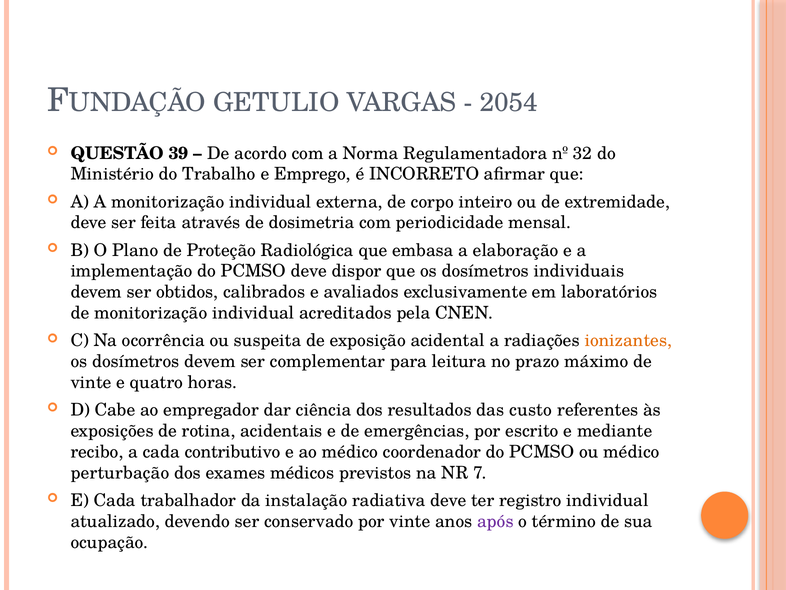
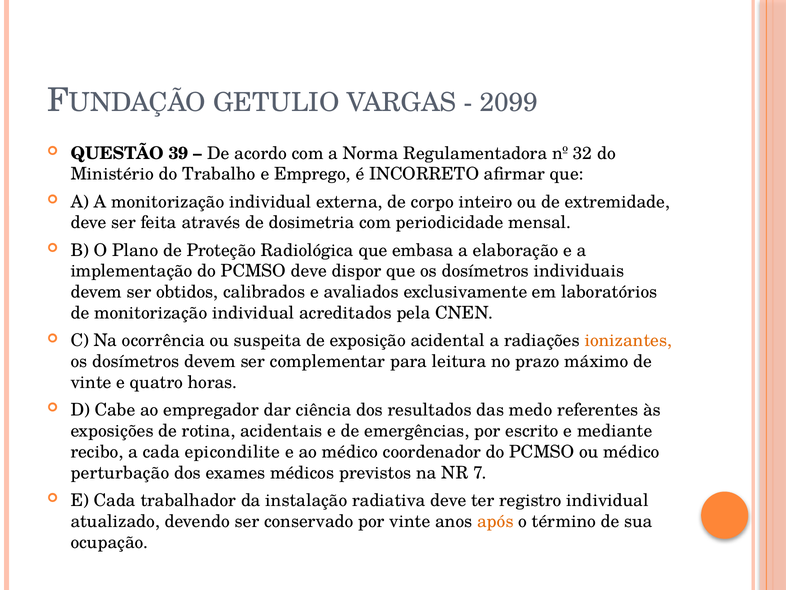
2054: 2054 -> 2099 (509, 103)
custo: custo -> medo (531, 410)
contributivo: contributivo -> epicondilite (232, 452)
após colour: purple -> orange (495, 521)
